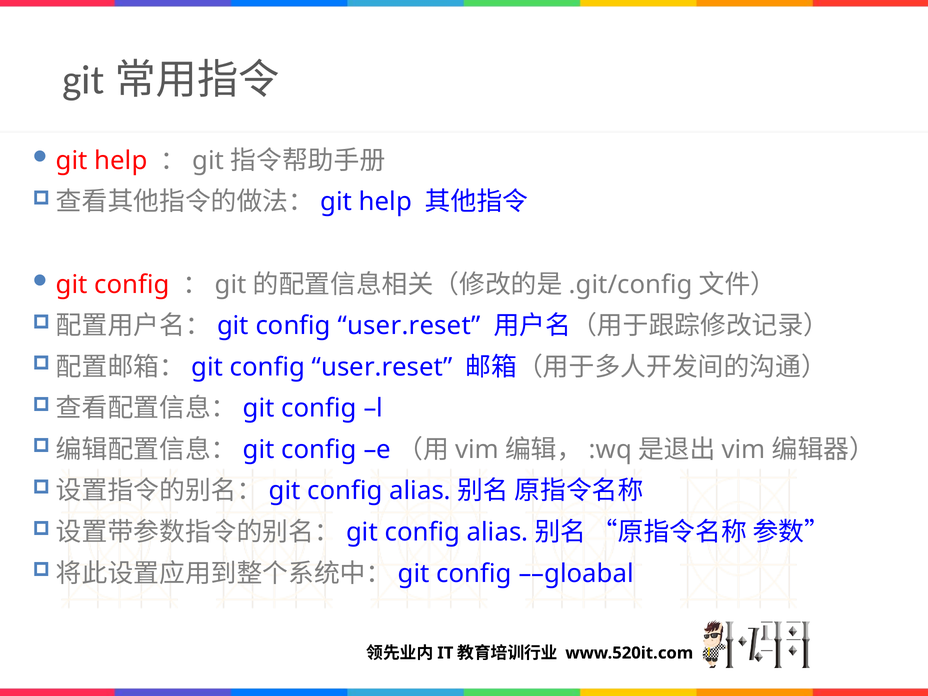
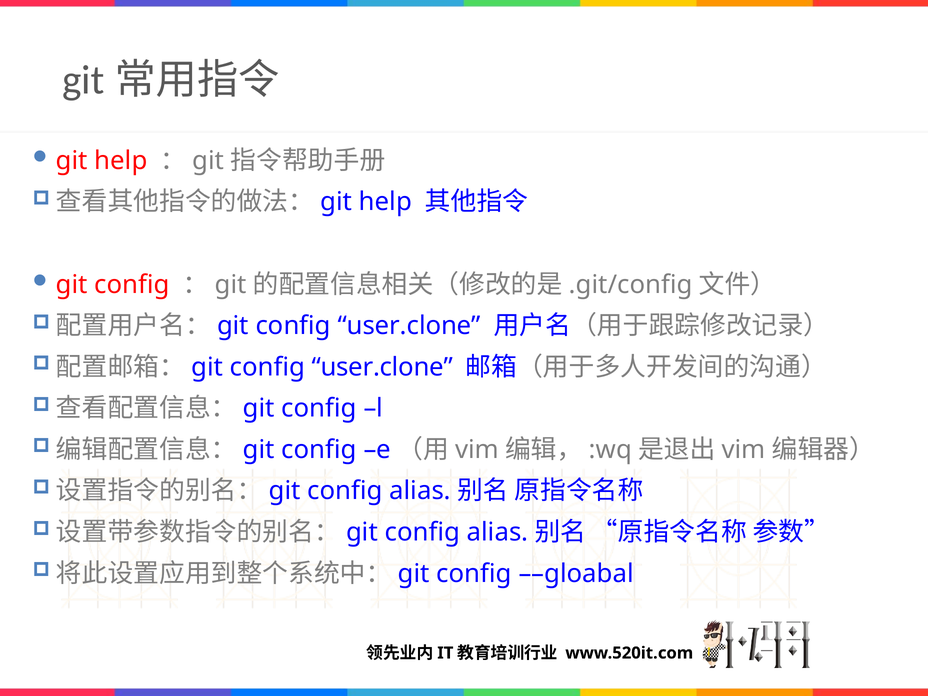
user.reset: user.reset -> user.clone (409, 326)
user.reset: user.reset -> user.clone (382, 367)
